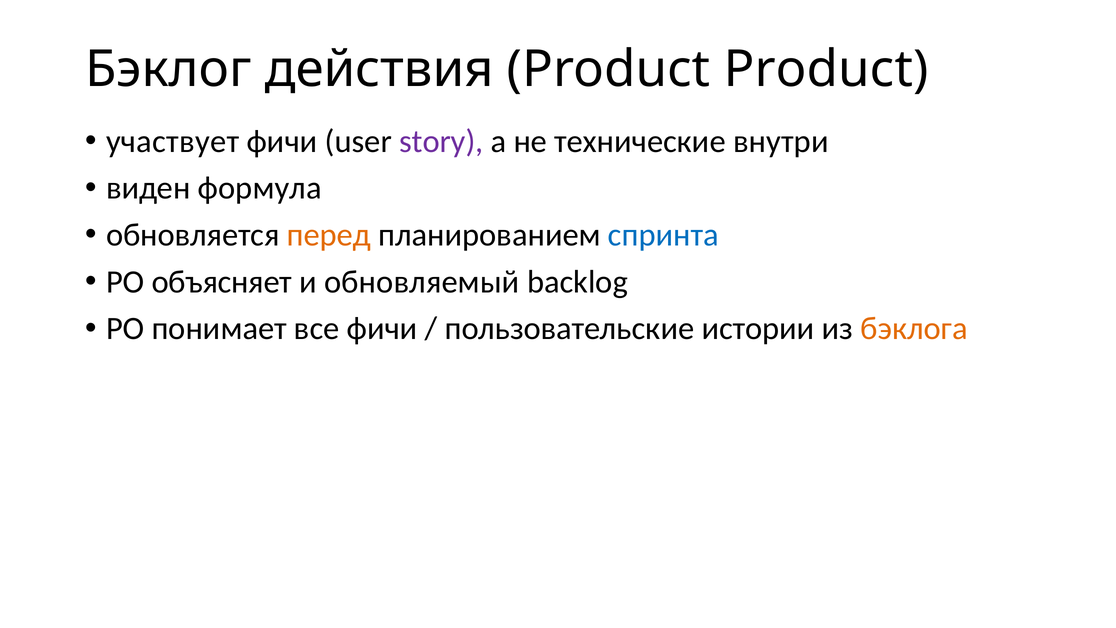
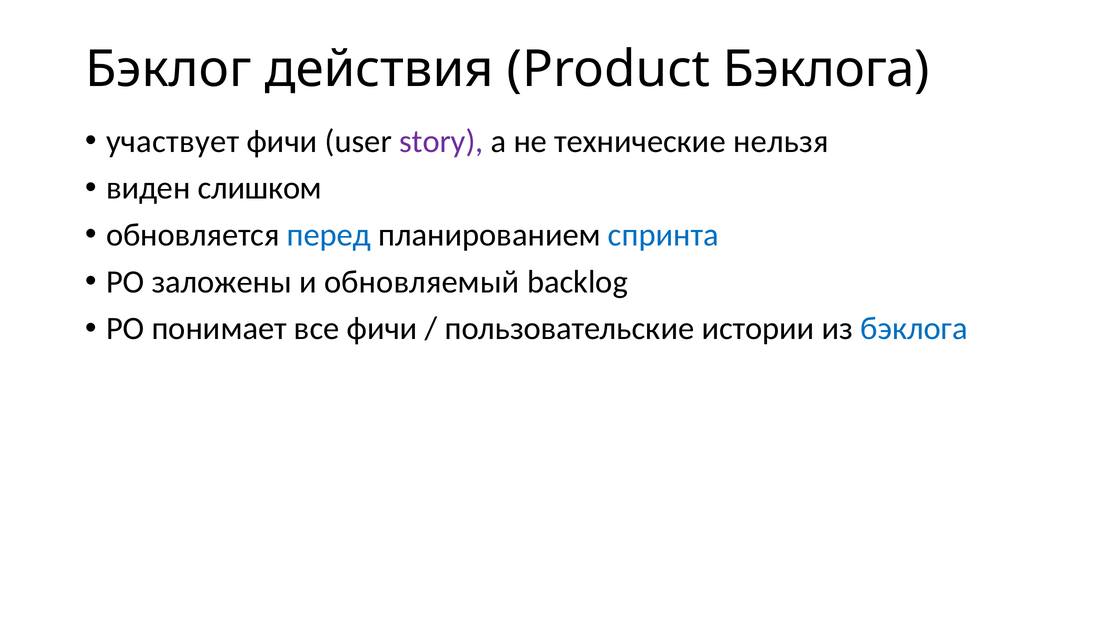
Product Product: Product -> Бэклога (826, 69)
внутри: внутри -> нельзя (781, 141)
формула: формула -> слишком (260, 188)
перед colour: orange -> blue (329, 235)
объясняет: объясняет -> заложены (222, 282)
бэклога colour: orange -> blue (914, 328)
